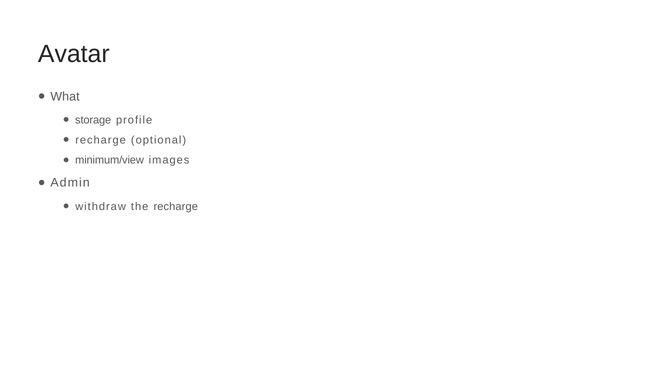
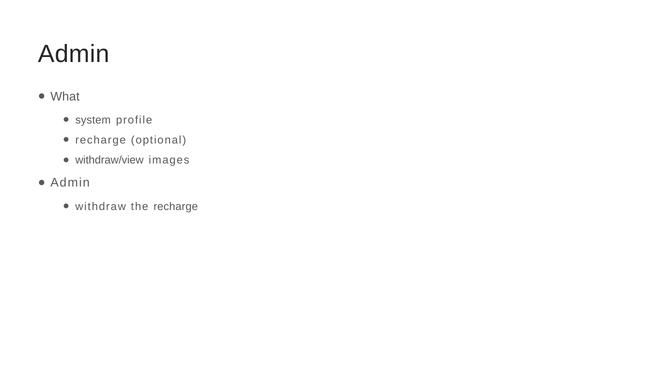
Avatar: Avatar -> Admin (74, 54)
storage: storage -> system (93, 120)
minimum/view: minimum/view -> withdraw/view (109, 160)
